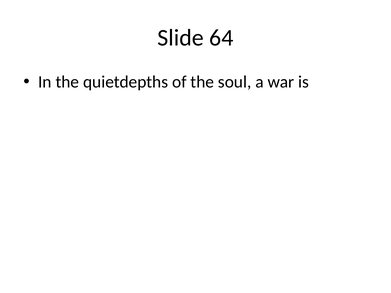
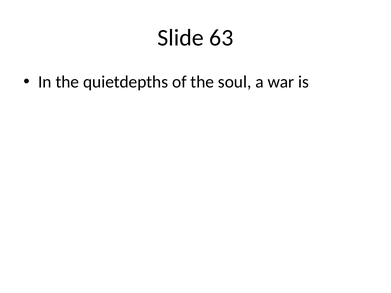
64: 64 -> 63 (221, 38)
